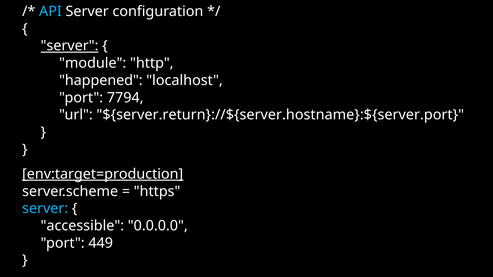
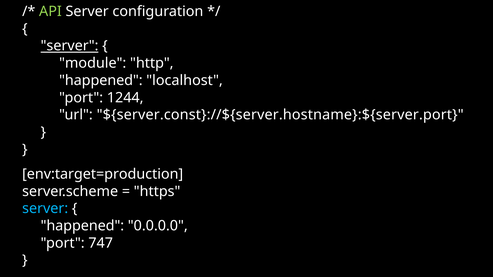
API colour: light blue -> light green (50, 11)
7794: 7794 -> 1244 (125, 98)
${server.return}://${server.hostname}:${server.port: ${server.return}://${server.hostname}:${server.port -> ${server.const}://${server.hostname}:${server.port (280, 115)
env:target=production underline: present -> none (103, 174)
accessible: accessible -> happened (82, 226)
449: 449 -> 747 (101, 243)
